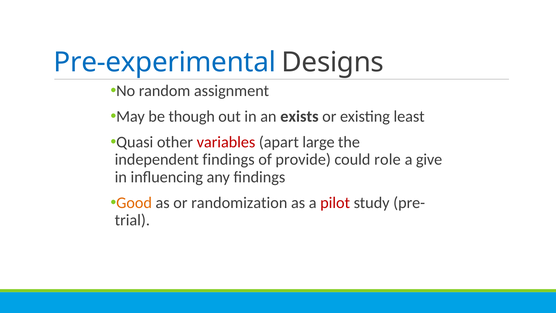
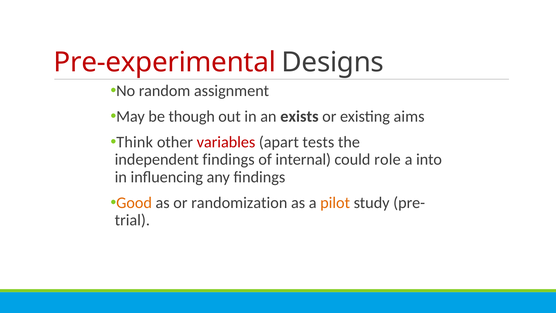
Pre-experimental colour: blue -> red (165, 62)
least: least -> aims (409, 116)
Quasi: Quasi -> Think (135, 142)
large: large -> tests (318, 142)
provide: provide -> internal (303, 159)
give: give -> into (429, 159)
pilot colour: red -> orange (335, 203)
